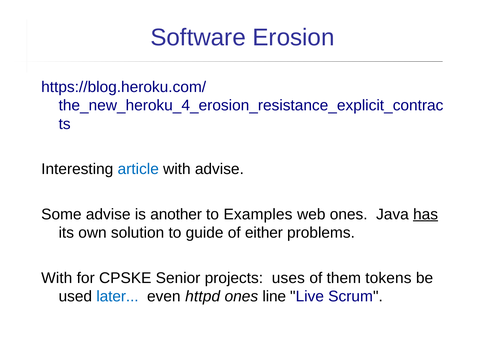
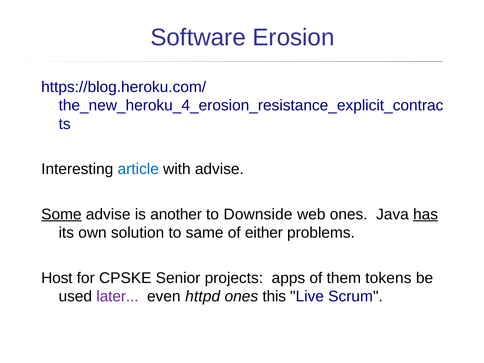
Some underline: none -> present (61, 214)
Examples: Examples -> Downside (258, 214)
guide: guide -> same (205, 233)
With: With -> Host (57, 278)
uses: uses -> apps (288, 278)
later colour: blue -> purple (117, 296)
line: line -> this (274, 296)
